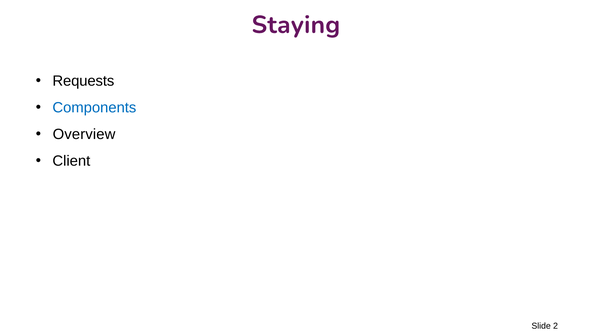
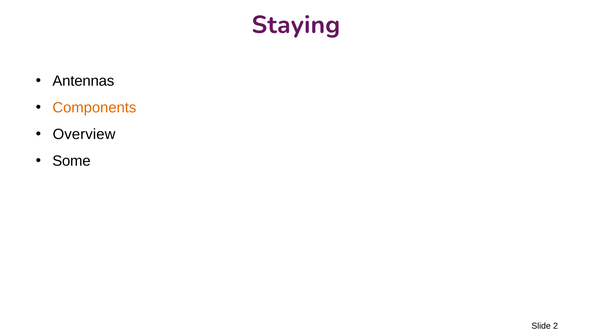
Requests: Requests -> Antennas (83, 81)
Components colour: blue -> orange (94, 108)
Client: Client -> Some (71, 161)
